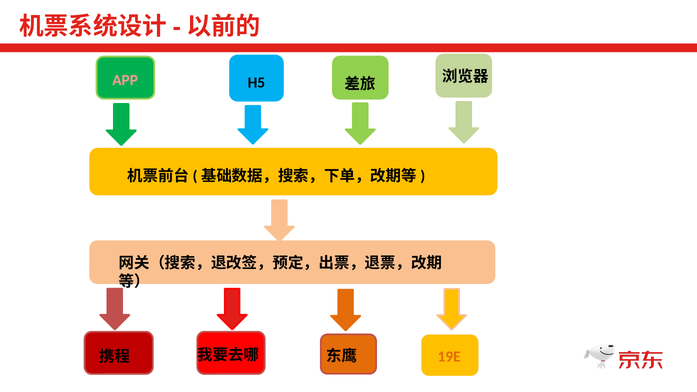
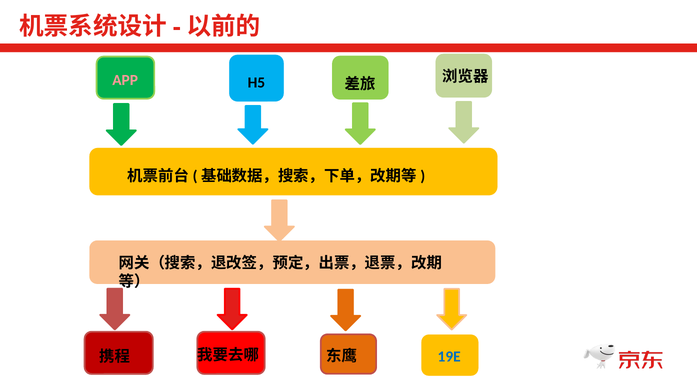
19E colour: orange -> blue (449, 357)
